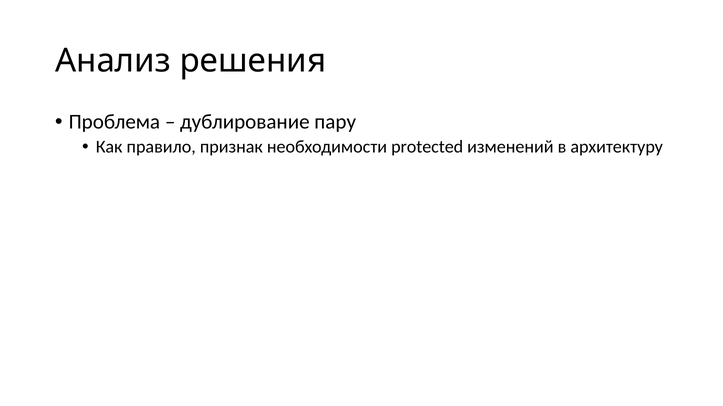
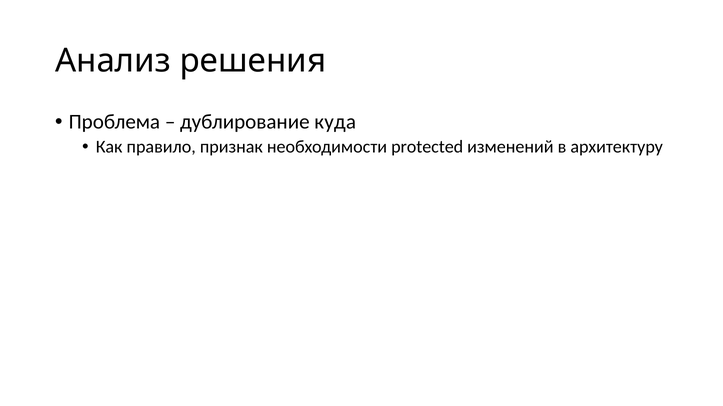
пару: пару -> куда (335, 122)
